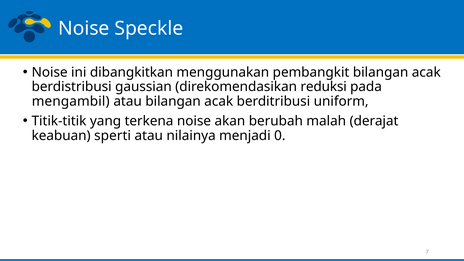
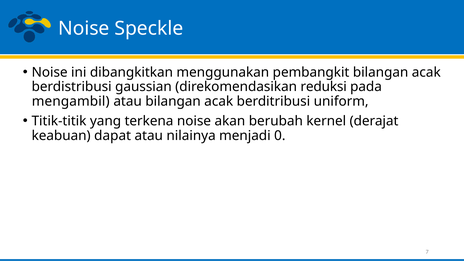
malah: malah -> kernel (326, 121)
sperti: sperti -> dapat (113, 136)
